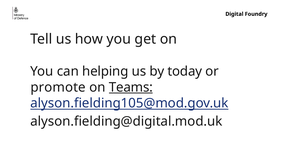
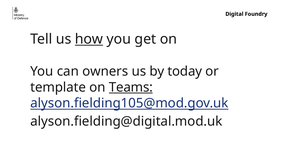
how underline: none -> present (89, 39)
helping: helping -> owners (105, 71)
promote: promote -> template (58, 87)
